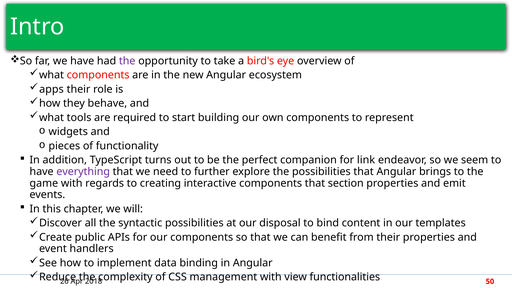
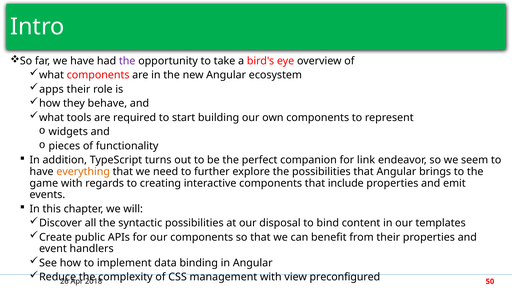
everything colour: purple -> orange (83, 172)
section: section -> include (346, 183)
functionalities: functionalities -> preconfigured (345, 277)
